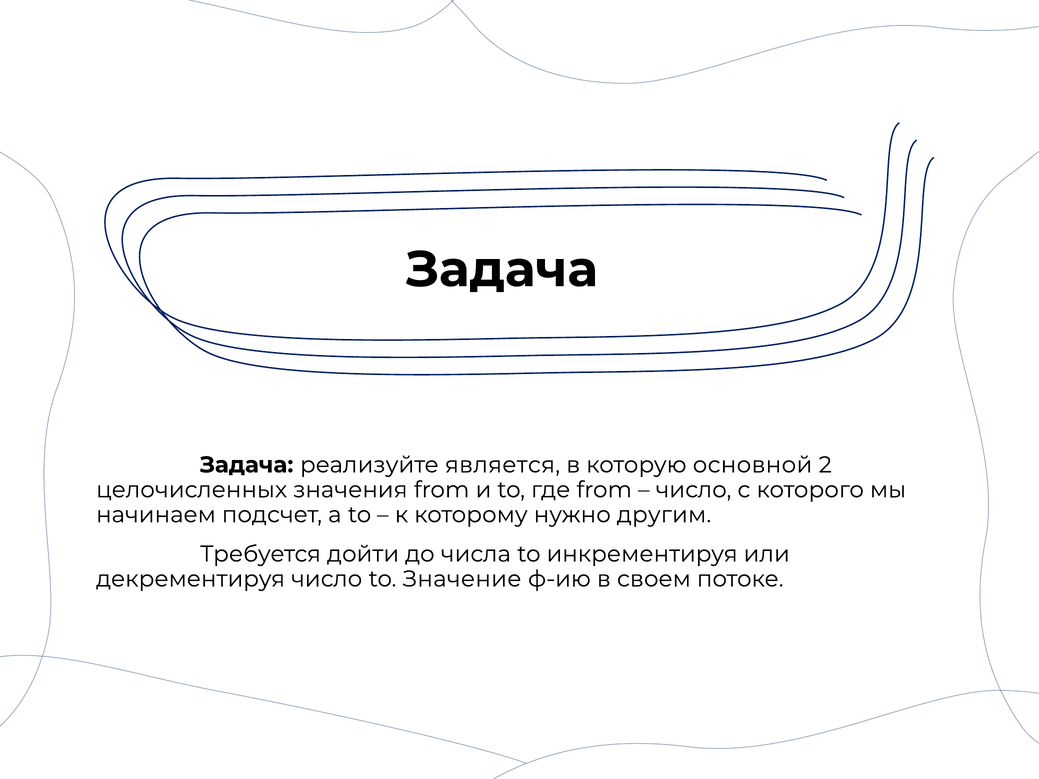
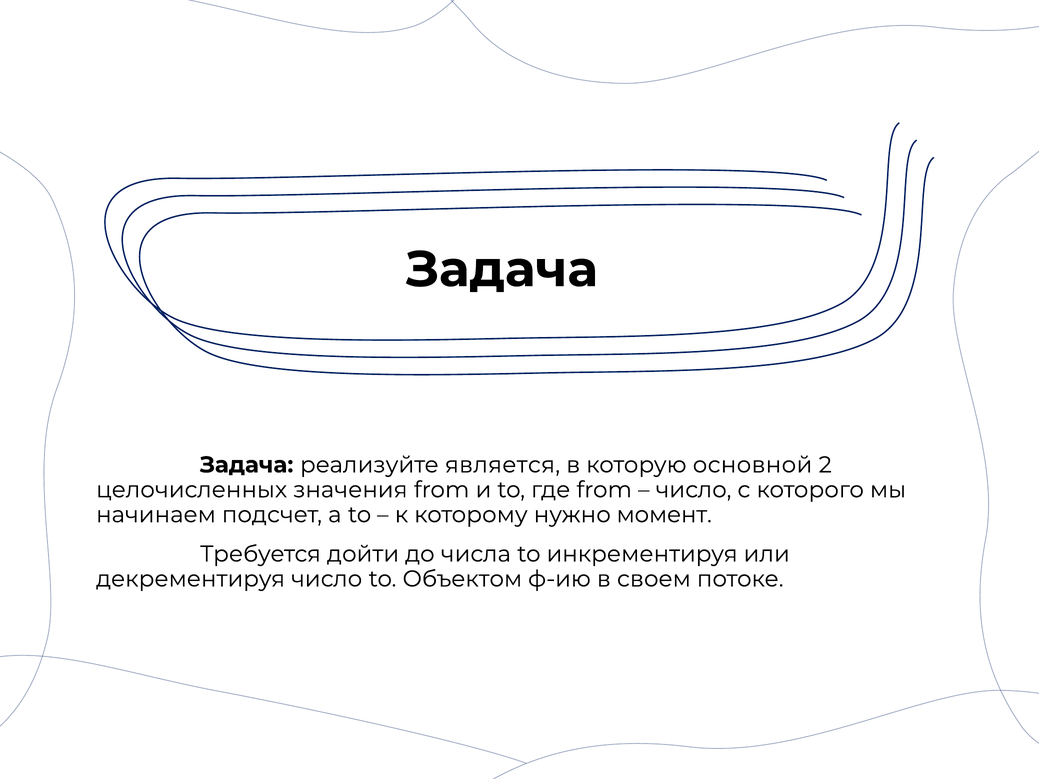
другим: другим -> момент (664, 515)
Значение: Значение -> Объектом (462, 579)
